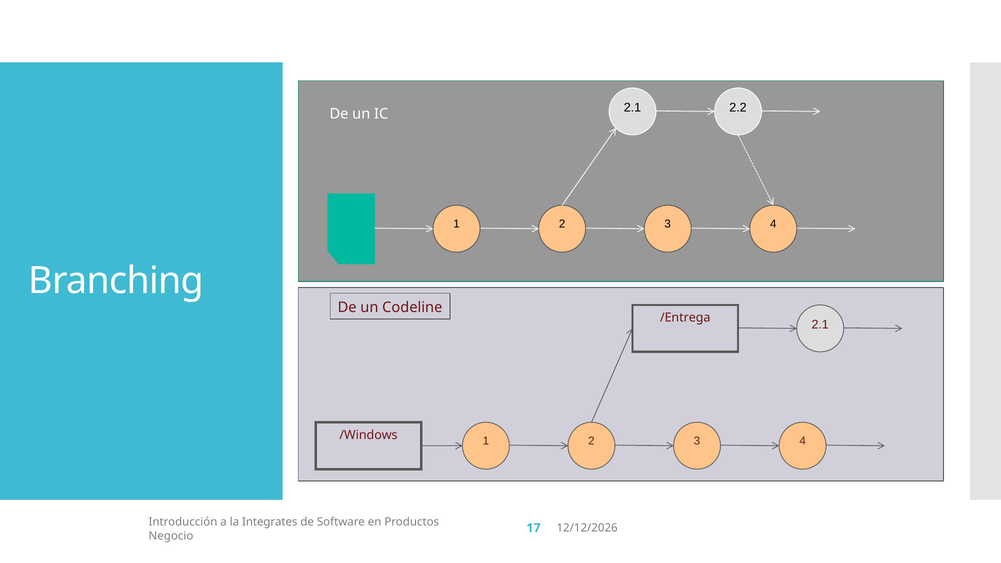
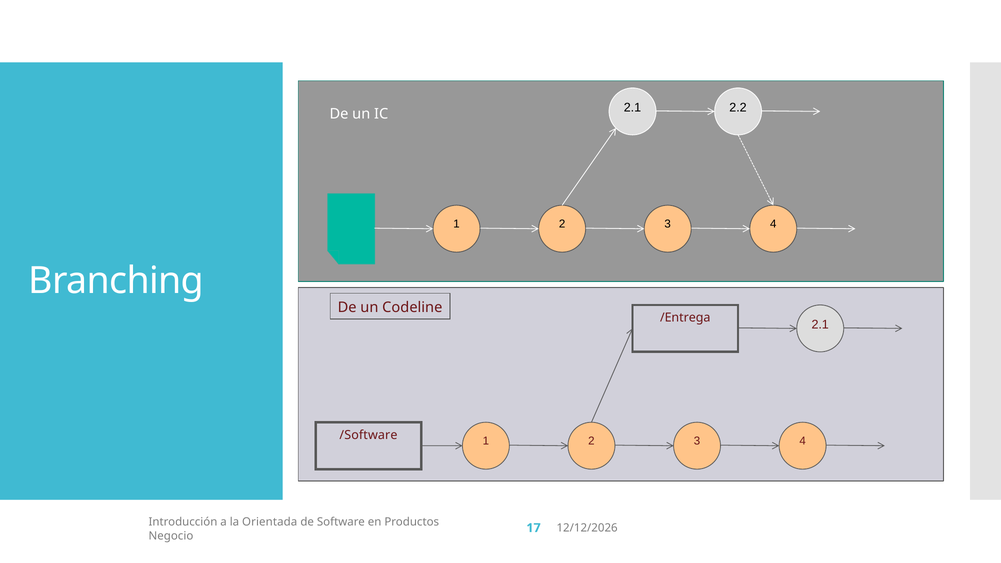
/Windows: /Windows -> /Software (368, 435)
Integrates: Integrates -> Orientada (270, 522)
